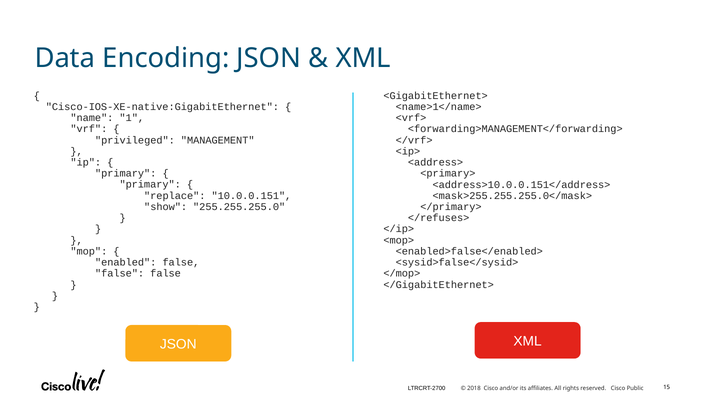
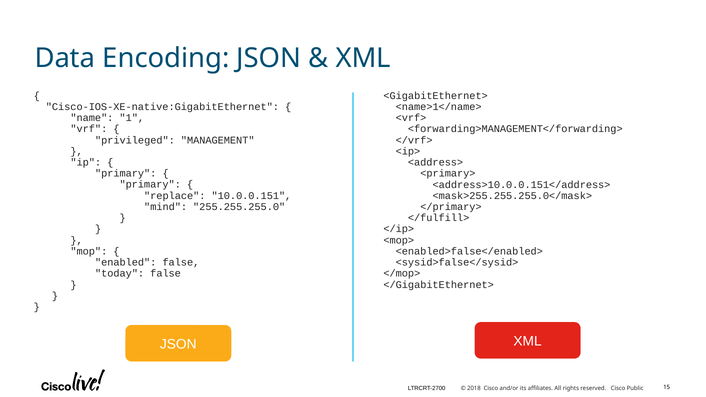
show: show -> mind (166, 207)
</refuses>: </refuses> -> </fulfill> (439, 218)
false: false -> today (120, 274)
